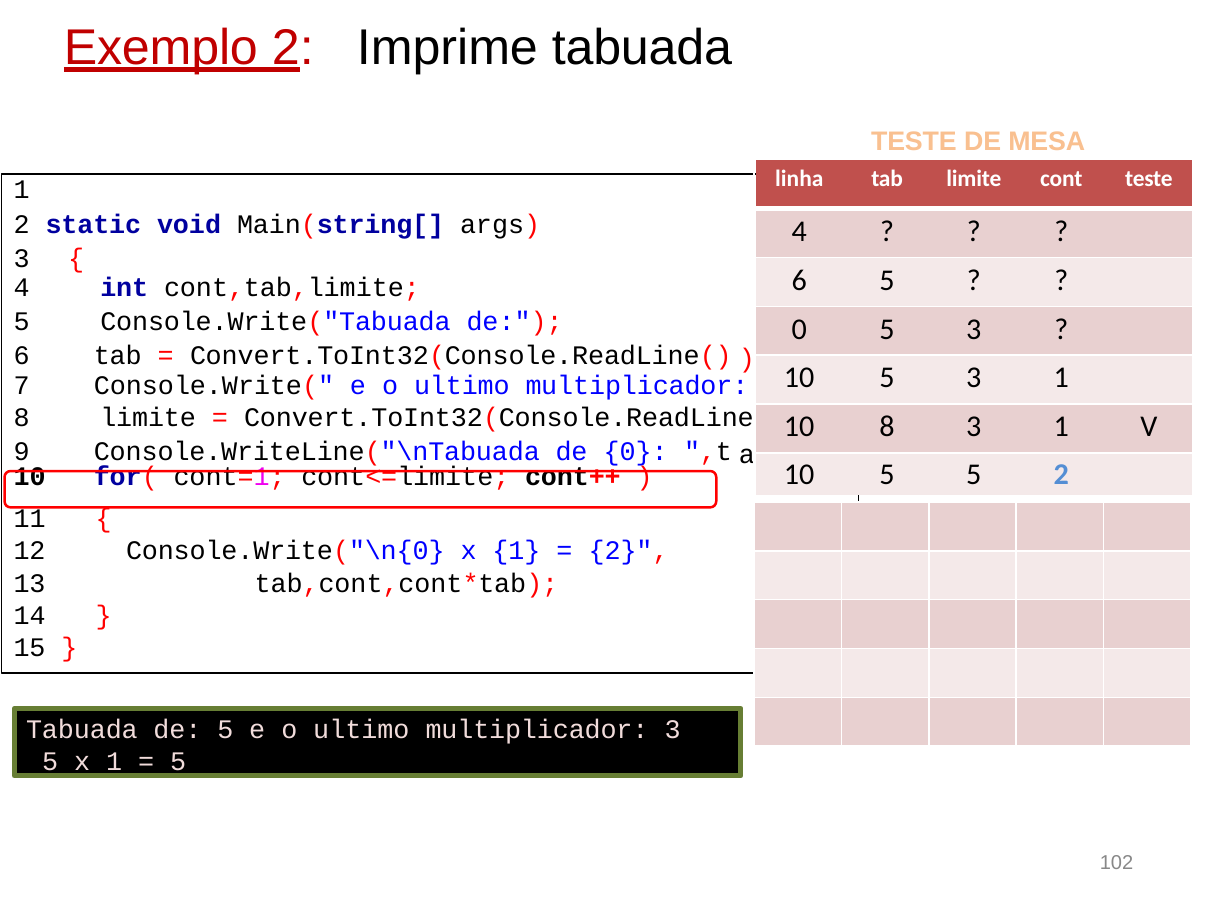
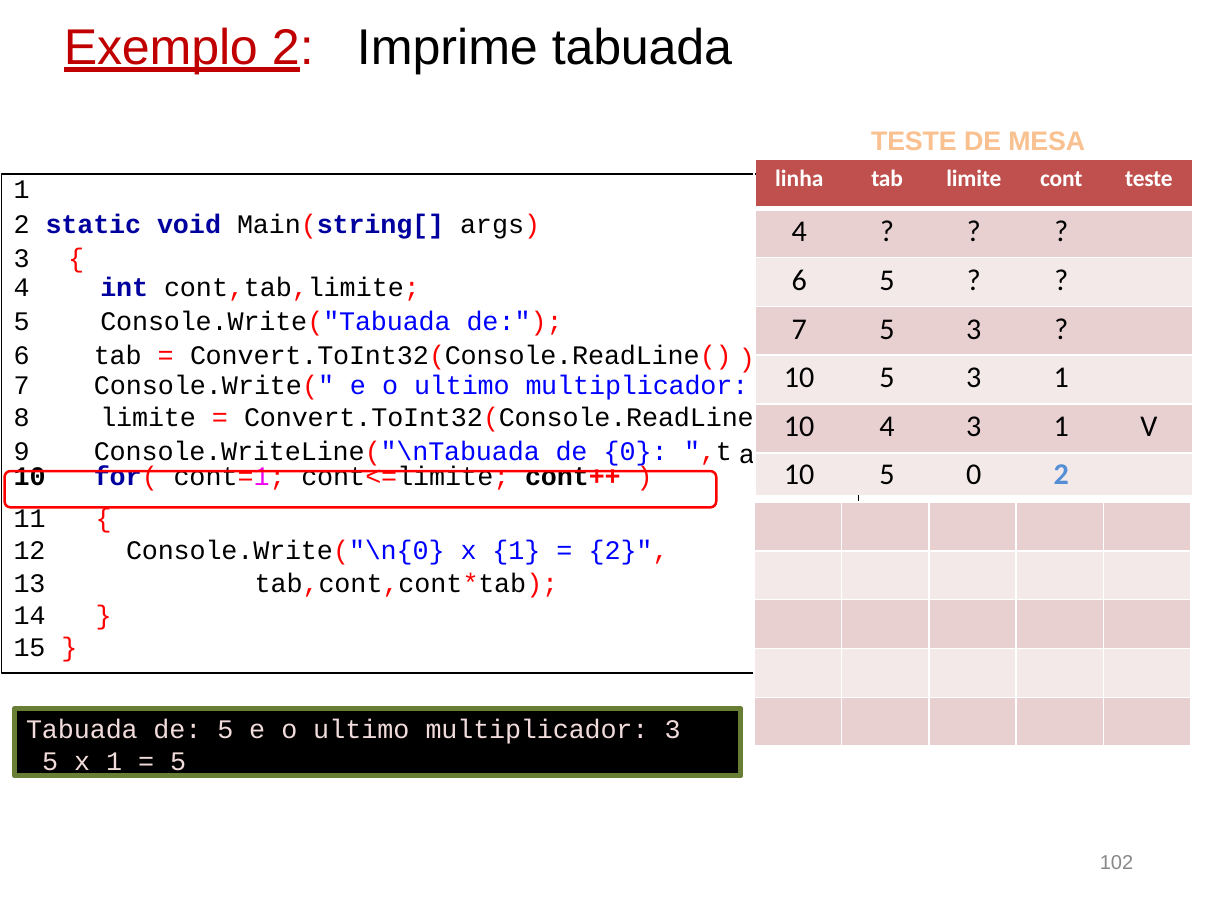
Console.Write("Tabuada de 0: 0 -> 7 (799, 329)
8: 8 -> 4 (887, 427)
5 5: 5 -> 0 (974, 475)
